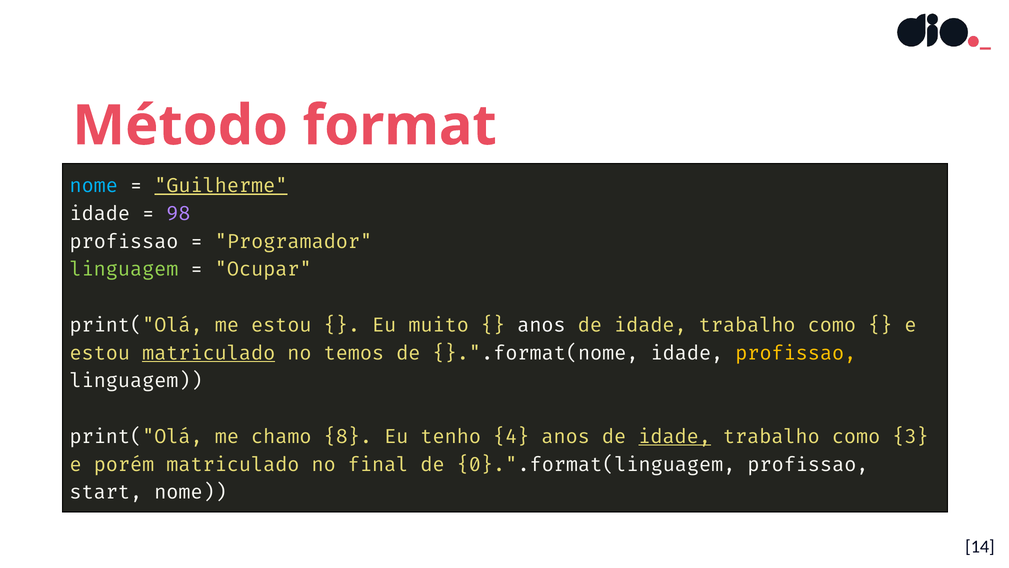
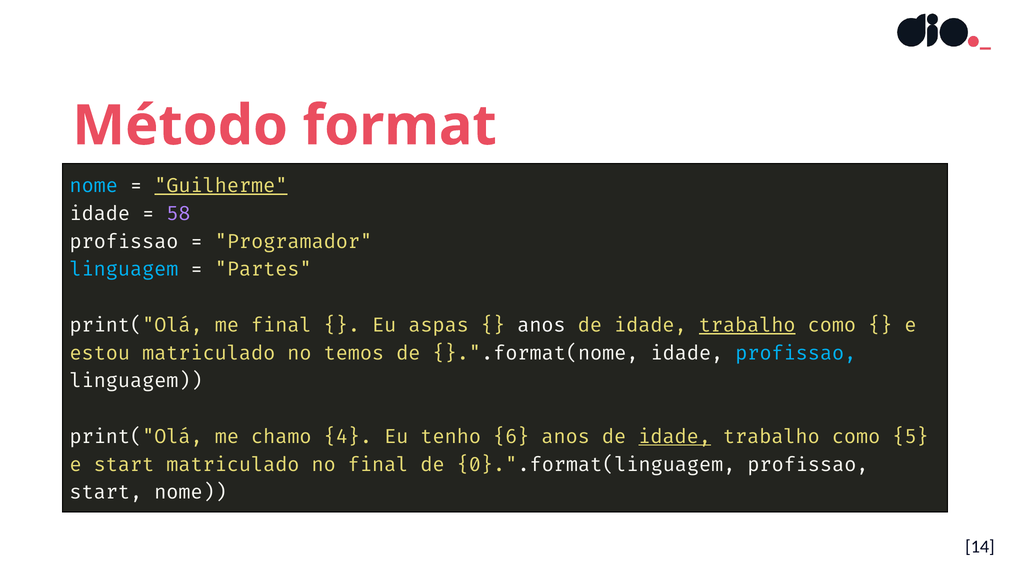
98: 98 -> 58 (178, 214)
linguagem colour: light green -> light blue (124, 269)
Ocupar: Ocupar -> Partes (263, 269)
me estou: estou -> final (281, 325)
muito: muito -> aspas (439, 325)
trabalho underline: none -> present (747, 325)
matriculado underline: present -> none (209, 353)
profissao colour: yellow -> light blue (796, 353)
8: 8 -> 4 (348, 436)
4: 4 -> 6 (511, 436)
3: 3 -> 5 (911, 436)
e porém: porém -> start (124, 464)
